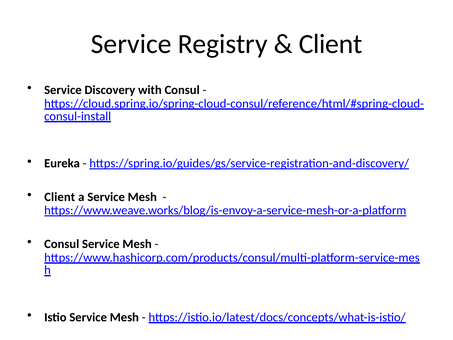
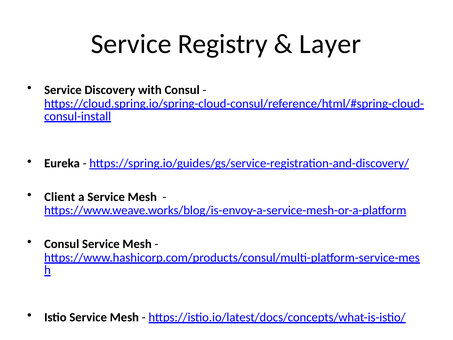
Client: Client -> Layer (330, 44)
